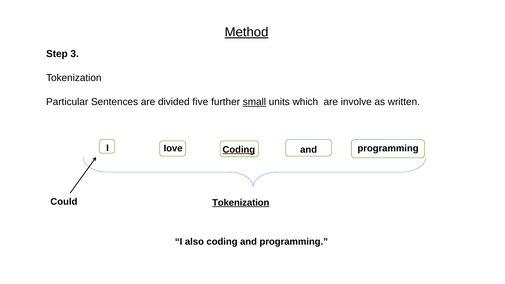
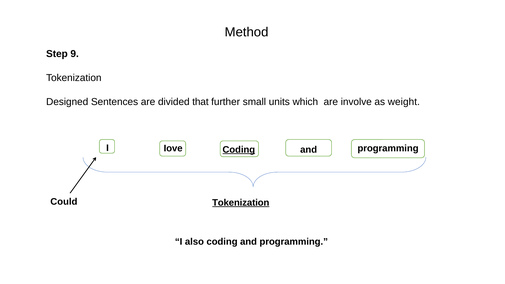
Method underline: present -> none (247, 32)
3: 3 -> 9 (75, 54)
Particular: Particular -> Designed (67, 102)
five: five -> that (200, 102)
small underline: present -> none (254, 102)
written: written -> weight (404, 102)
